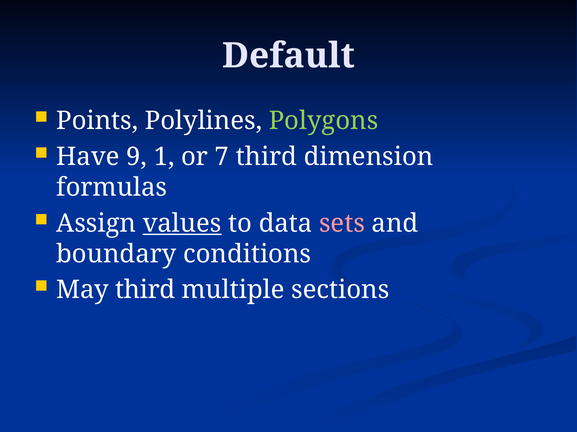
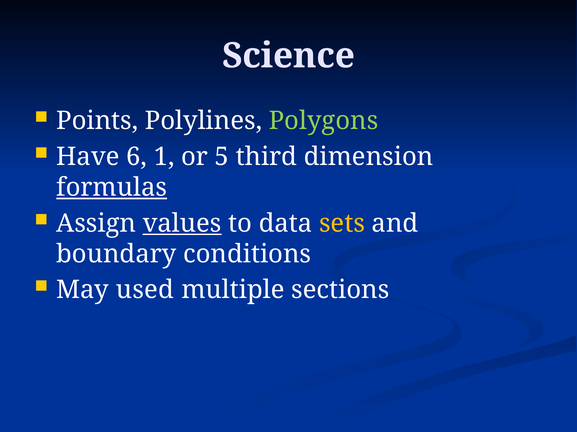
Default: Default -> Science (288, 56)
9: 9 -> 6 (137, 157)
7: 7 -> 5 (222, 157)
formulas underline: none -> present (112, 188)
sets colour: pink -> yellow (342, 224)
May third: third -> used (145, 290)
